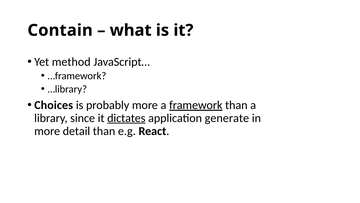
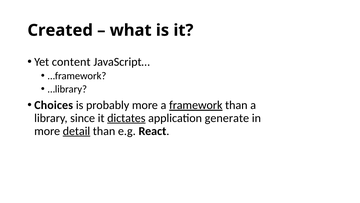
Contain: Contain -> Created (60, 30)
method: method -> content (71, 62)
detail underline: none -> present (76, 131)
